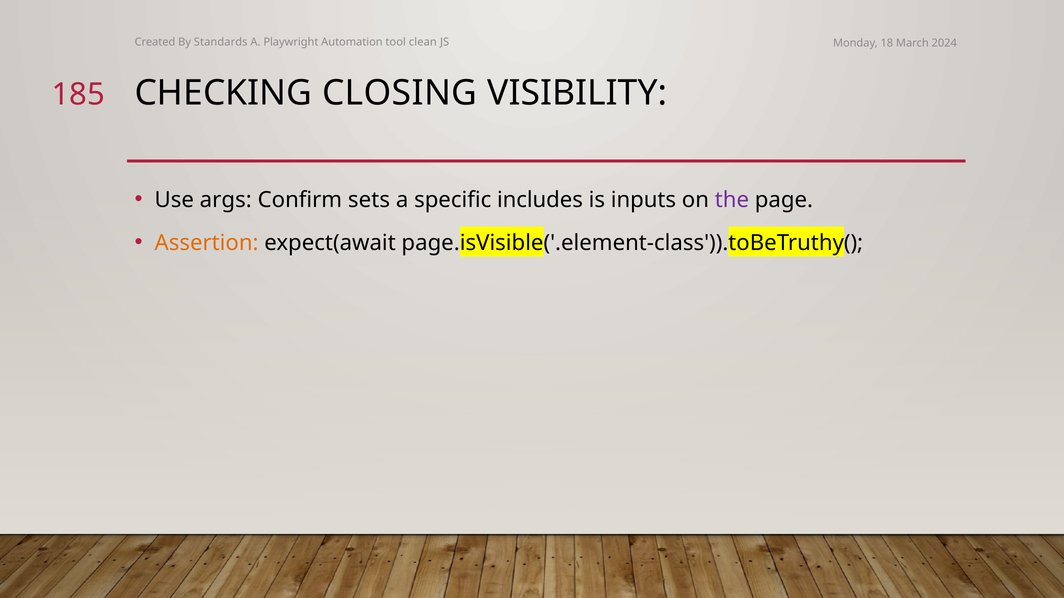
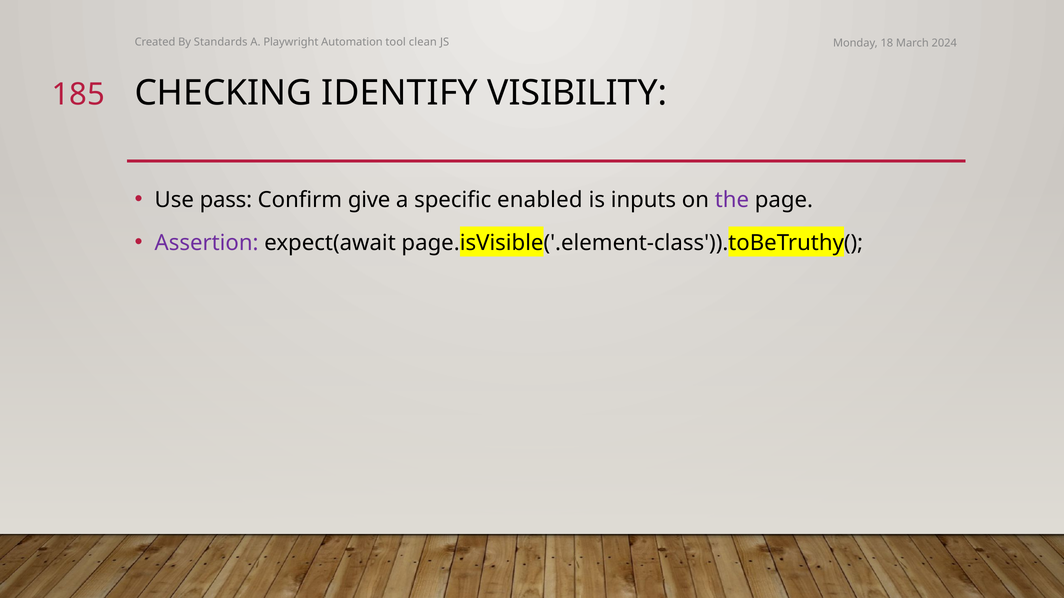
CLOSING: CLOSING -> IDENTIFY (400, 93)
args: args -> pass (226, 200)
sets: sets -> give (369, 200)
includes: includes -> enabled (540, 200)
Assertion colour: orange -> purple (207, 243)
